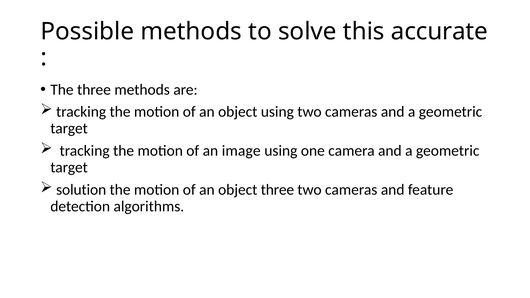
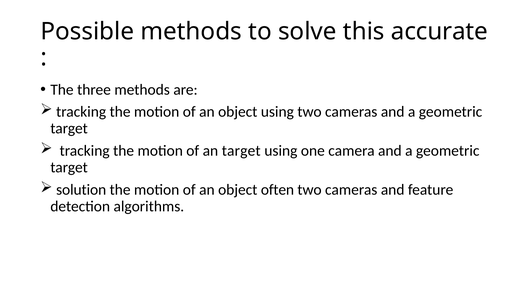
an image: image -> target (241, 151)
object three: three -> often (277, 190)
